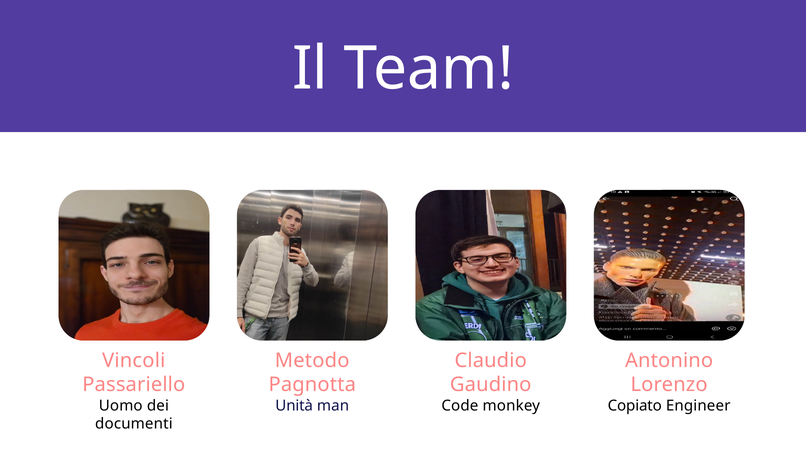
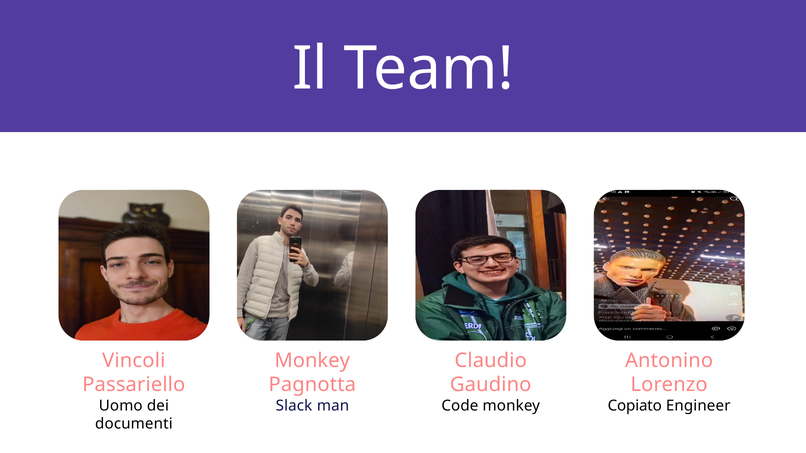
Metodo: Metodo -> Monkey (312, 361)
Unità: Unità -> Slack (294, 406)
